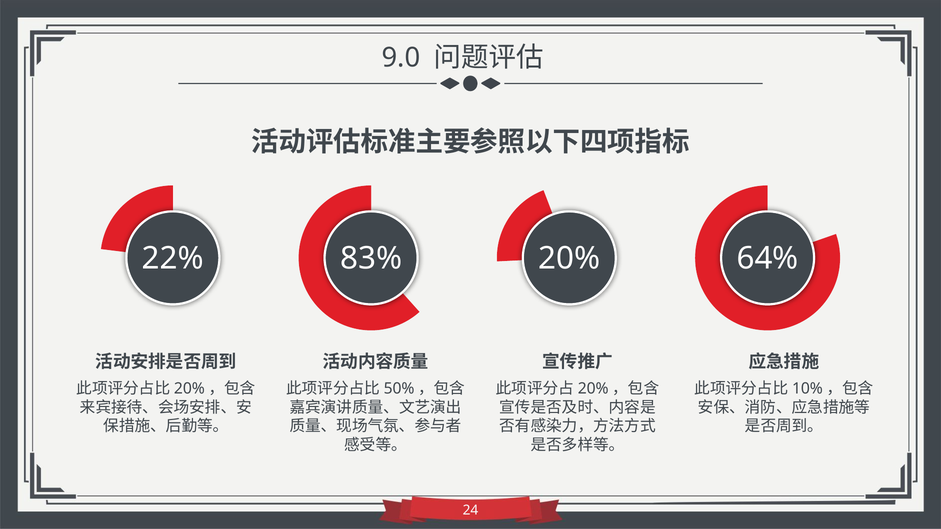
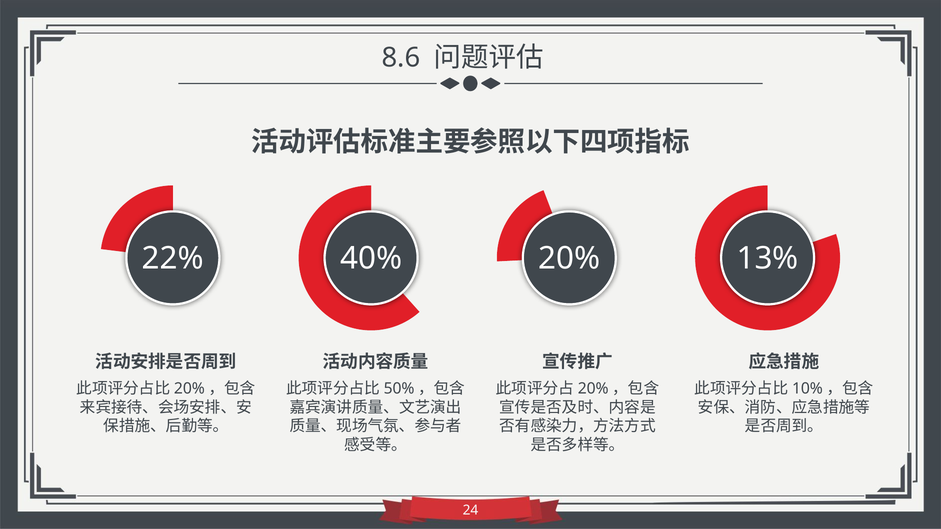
9.0: 9.0 -> 8.6 (401, 58)
83%: 83% -> 40% (371, 258)
64%: 64% -> 13% (768, 258)
